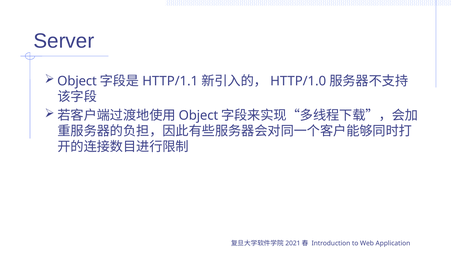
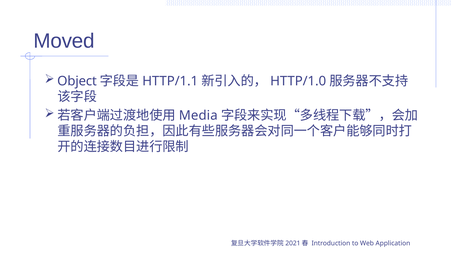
Server: Server -> Moved (64, 41)
Object: Object -> Media (198, 115)
